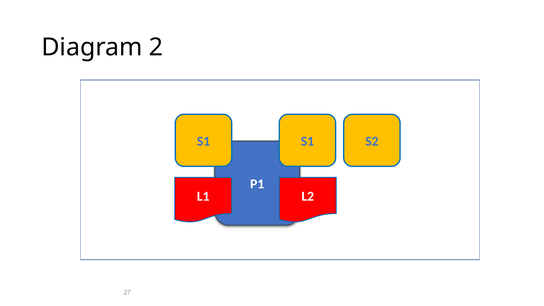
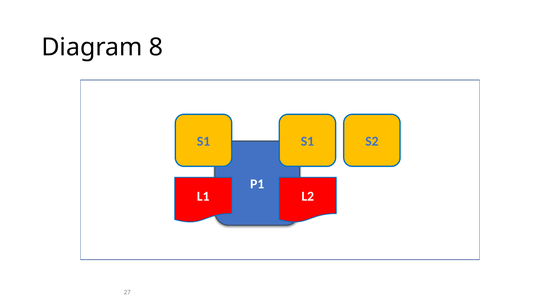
2: 2 -> 8 (156, 47)
